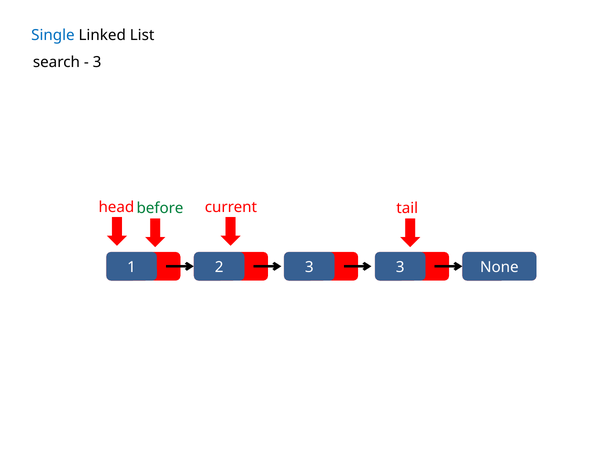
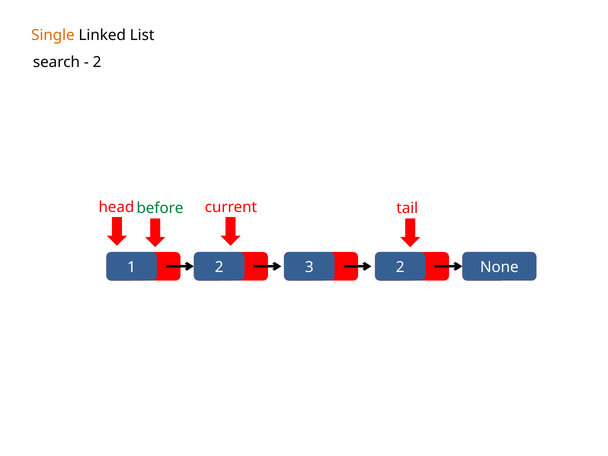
Single colour: blue -> orange (53, 35)
3: 3 -> 2 (97, 62)
3 3: 3 -> 2 (400, 267)
